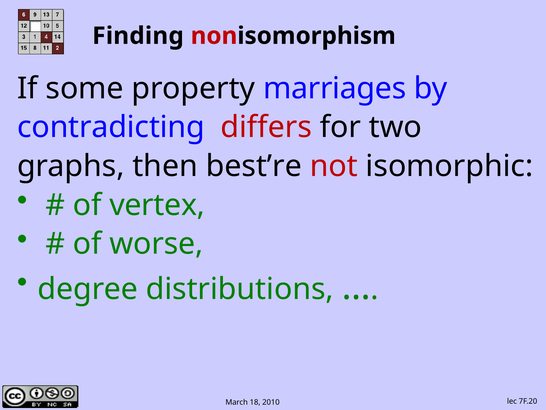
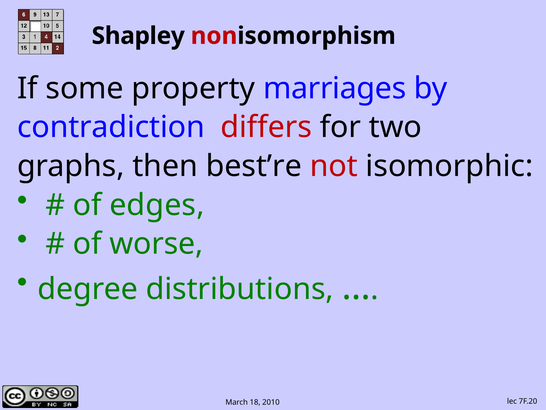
Finding: Finding -> Shapley (138, 36)
contradicting: contradicting -> contradiction (111, 127)
vertex: vertex -> edges (157, 205)
